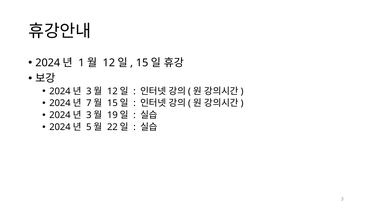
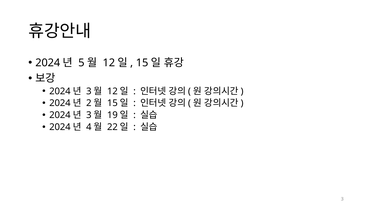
1: 1 -> 5 (81, 63)
7: 7 -> 2 (89, 103)
5: 5 -> 4 (89, 127)
